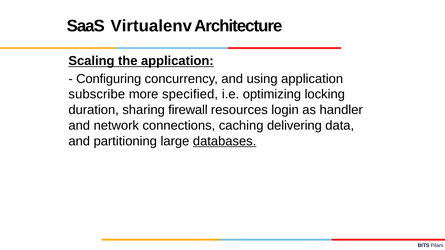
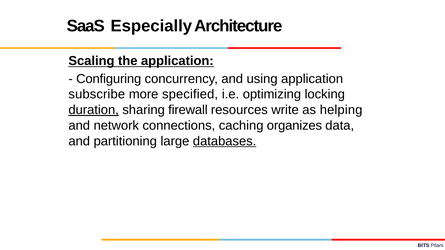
Virtualenv: Virtualenv -> Especially (151, 26)
duration underline: none -> present (94, 110)
login: login -> write (285, 110)
handler: handler -> helping (341, 110)
delivering: delivering -> organizes (294, 126)
